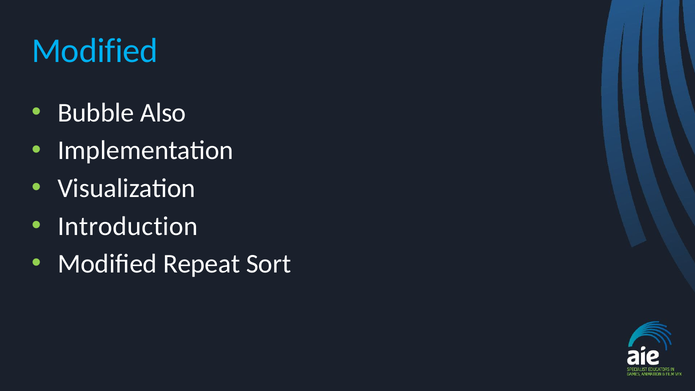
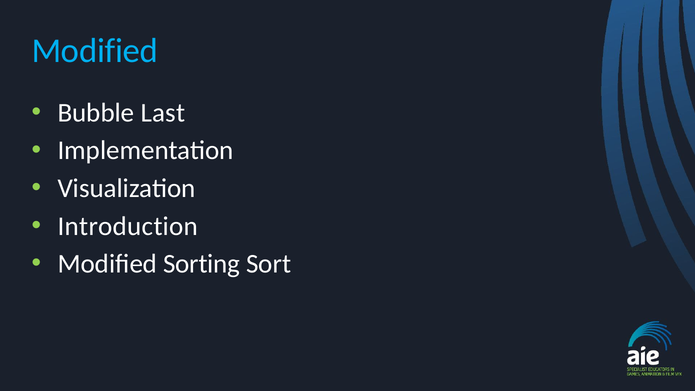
Also: Also -> Last (163, 113)
Repeat: Repeat -> Sorting (202, 264)
